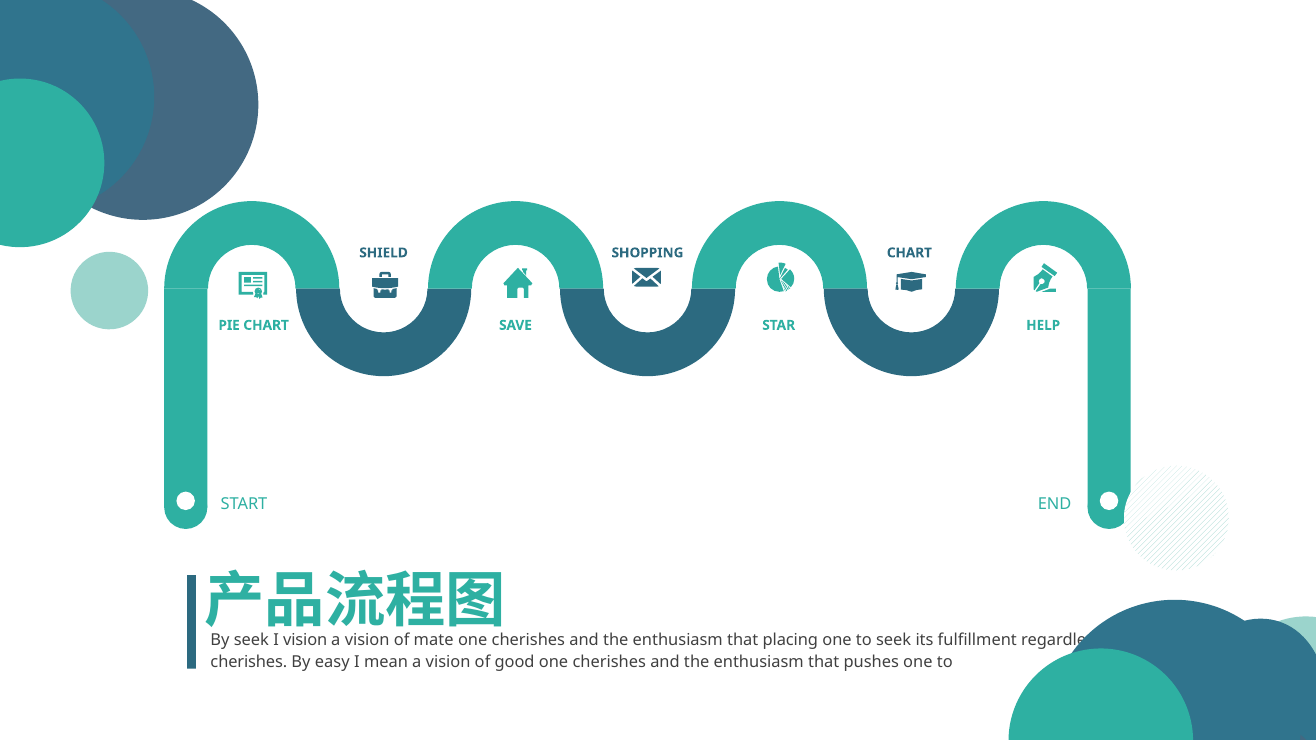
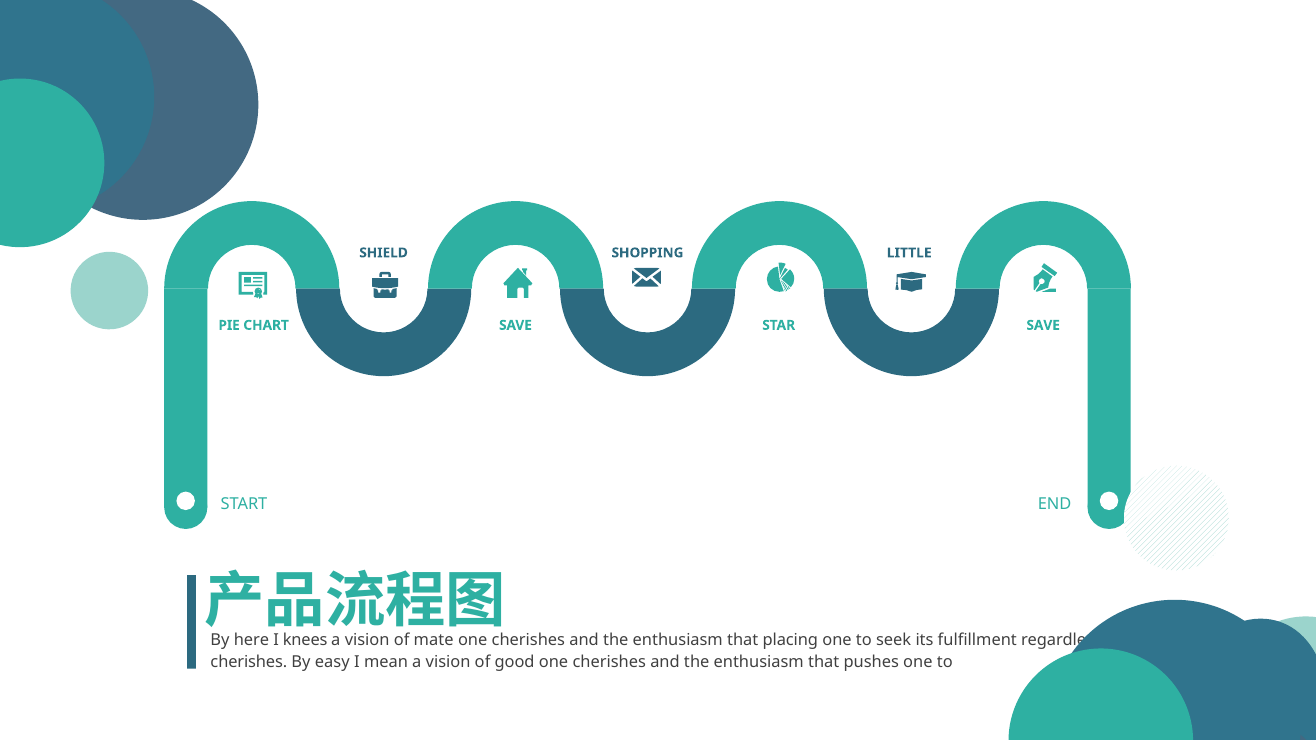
SHOPPING CHART: CHART -> LITTLE (909, 253)
STAR HELP: HELP -> SAVE (1043, 325)
By seek: seek -> here (251, 640)
I vision: vision -> knees (305, 640)
